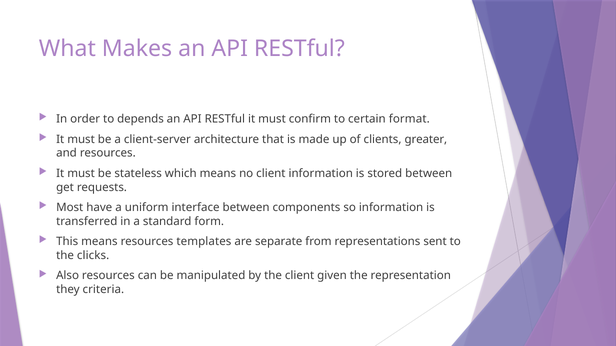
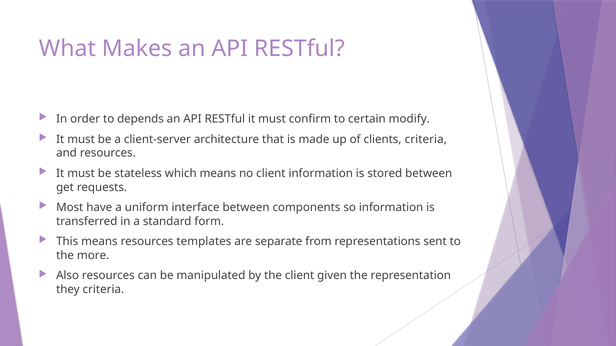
format: format -> modify (409, 119)
clients greater: greater -> criteria (426, 139)
clicks: clicks -> more (93, 256)
